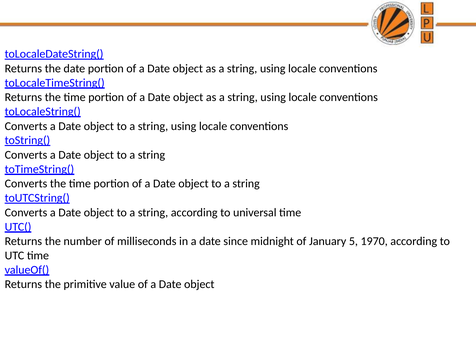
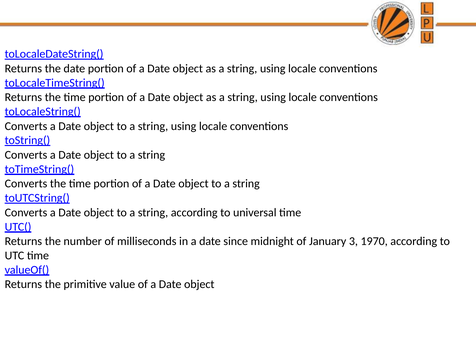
5: 5 -> 3 (353, 241)
